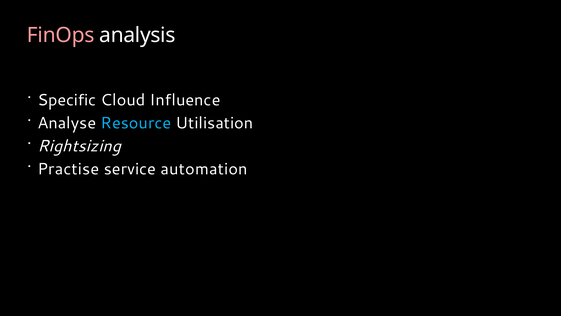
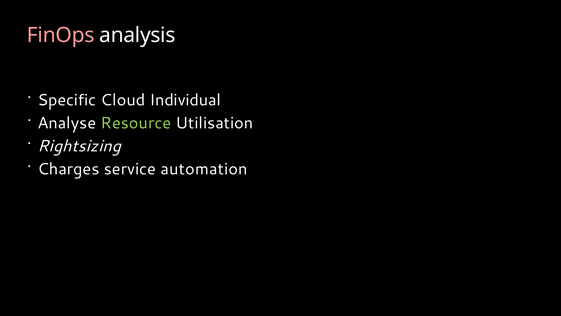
Influence: Influence -> Individual (185, 100)
Resource colour: light blue -> light green (136, 123)
Practise: Practise -> Charges (68, 169)
